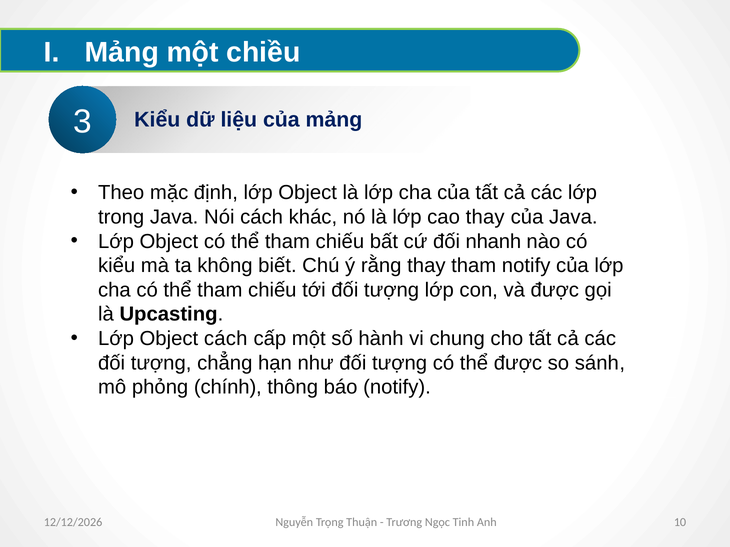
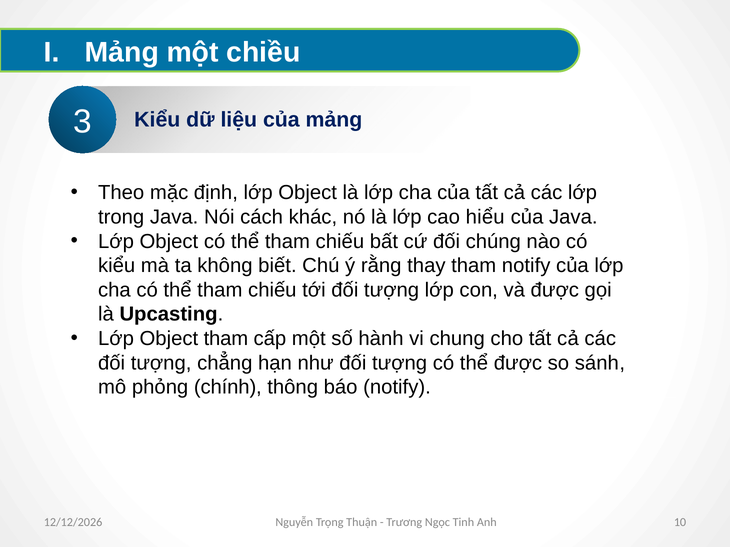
cao thay: thay -> hiểu (485, 217)
nhanh: nhanh -> chúng (493, 242)
Object cách: cách -> tham (226, 339)
